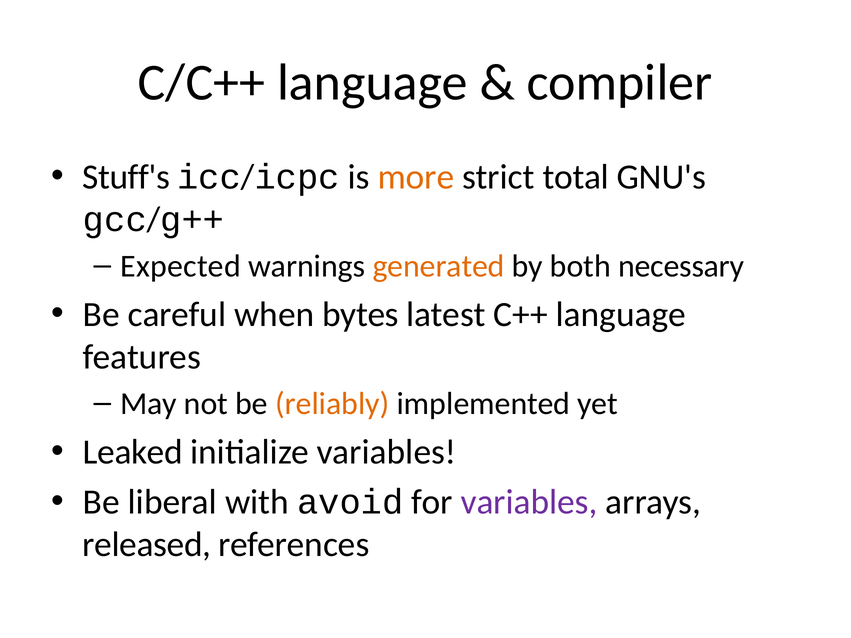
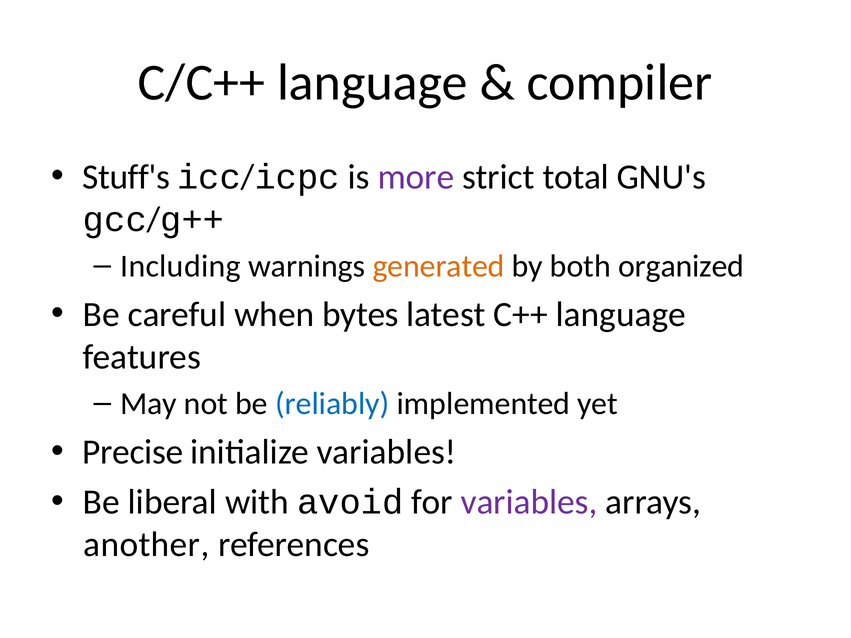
more colour: orange -> purple (416, 177)
Expected: Expected -> Including (181, 266)
necessary: necessary -> organized (681, 266)
reliably colour: orange -> blue (332, 404)
Leaked: Leaked -> Precise (133, 452)
released: released -> another (146, 545)
